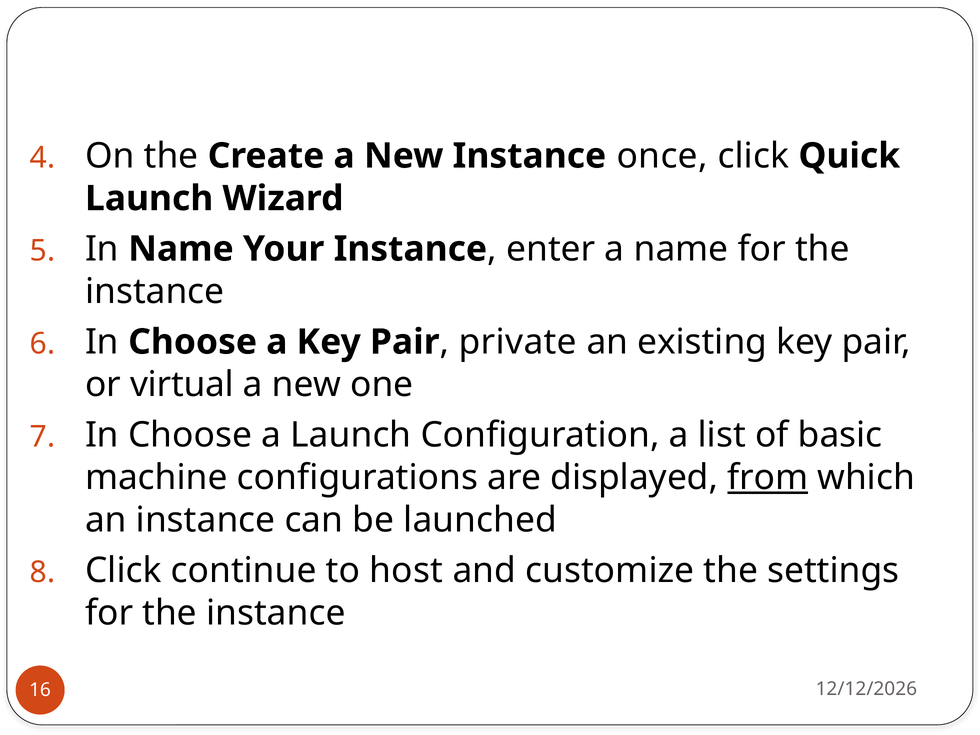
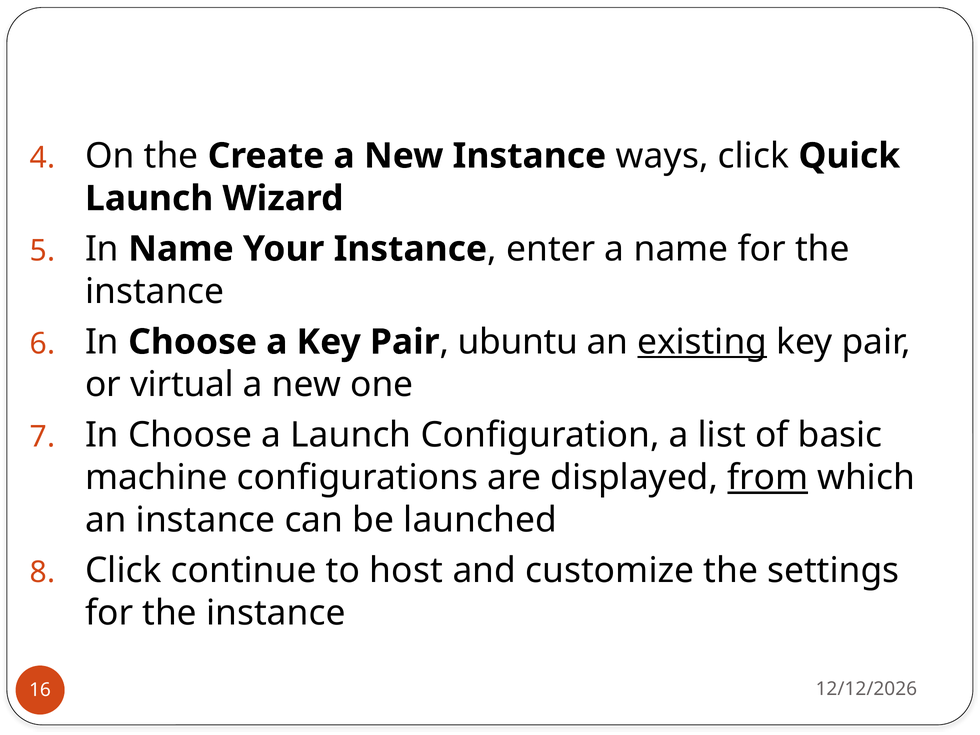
once: once -> ways (662, 156)
private: private -> ubuntu (518, 342)
existing underline: none -> present (702, 342)
